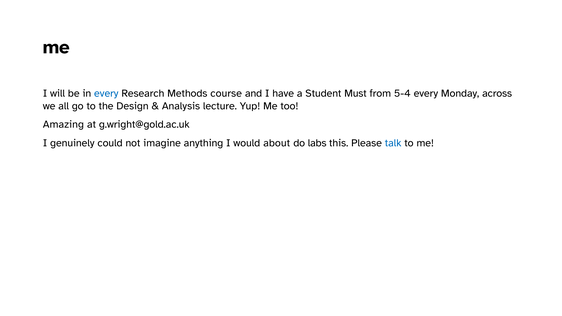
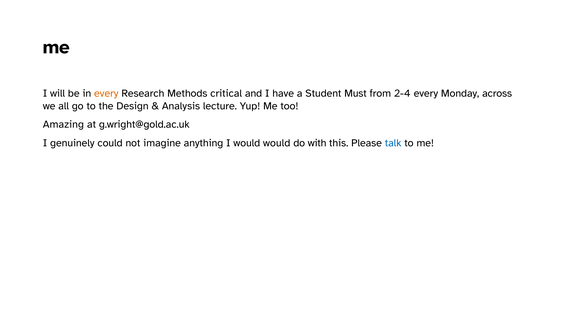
every colour: blue -> orange (106, 93)
course: course -> critical (226, 93)
5-4: 5-4 -> 2-4 (402, 93)
would about: about -> would (277, 143)
labs: labs -> with (317, 143)
